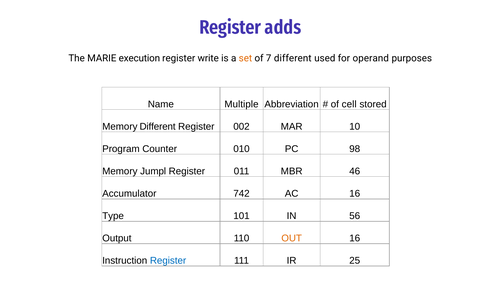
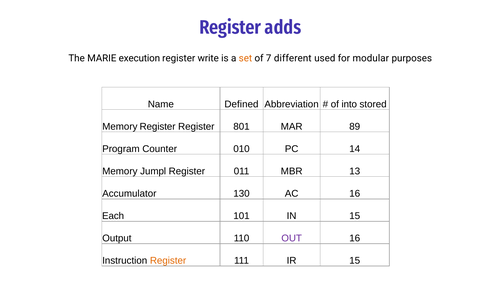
operand: operand -> modular (371, 58)
Multiple: Multiple -> Defined (241, 104)
cell: cell -> into (349, 104)
Memory Different: Different -> Register (158, 127)
002: 002 -> 801 (242, 127)
10: 10 -> 89 (355, 127)
98: 98 -> 14 (355, 149)
46: 46 -> 13 (355, 171)
742: 742 -> 130 (242, 194)
Type: Type -> Each (113, 216)
IN 56: 56 -> 15 (355, 216)
OUT colour: orange -> purple (292, 238)
Register colour: blue -> orange (168, 260)
IR 25: 25 -> 15 (355, 260)
